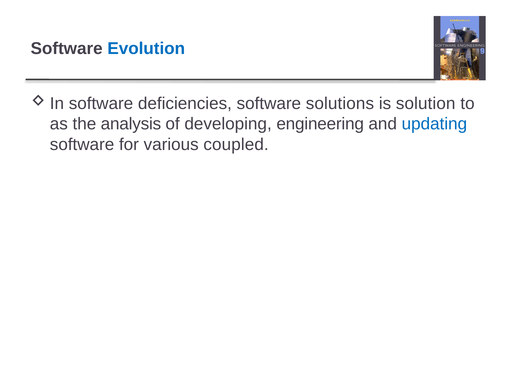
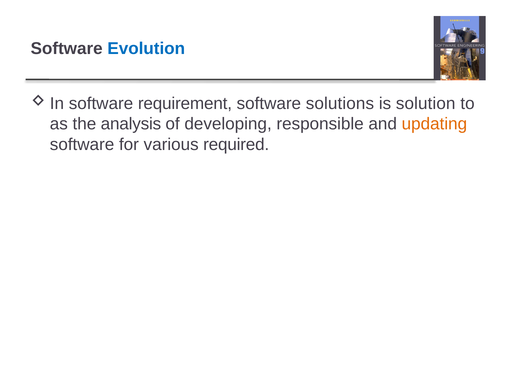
deficiencies: deficiencies -> requirement (185, 104)
engineering: engineering -> responsible (320, 124)
updating colour: blue -> orange (434, 124)
coupled: coupled -> required (236, 144)
